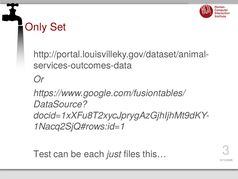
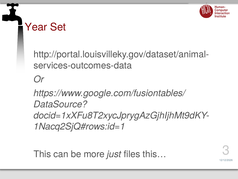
Only: Only -> Year (36, 27)
Test: Test -> This (42, 154)
each: each -> more (94, 154)
